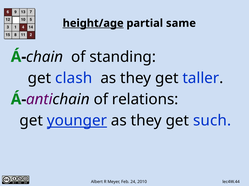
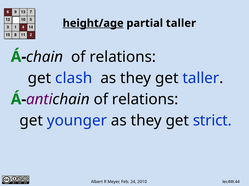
partial same: same -> taller (181, 23)
standing: standing -> relations (123, 57)
younger underline: present -> none (77, 121)
such: such -> strict (212, 121)
